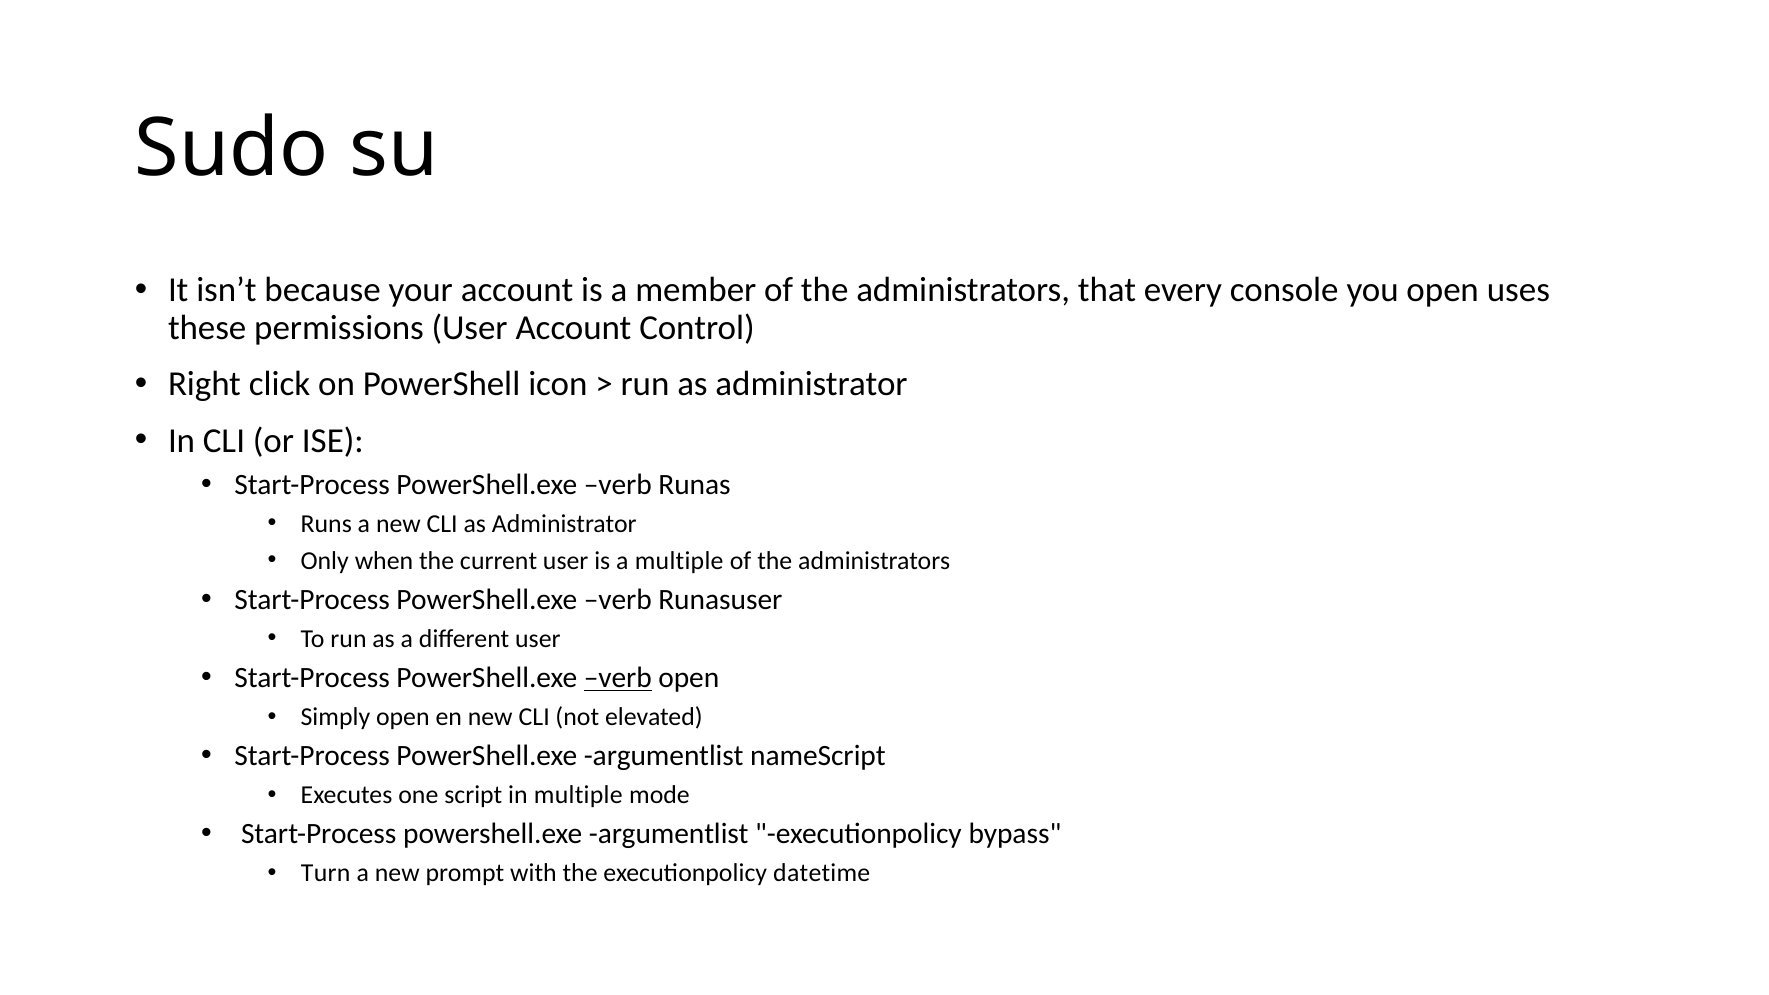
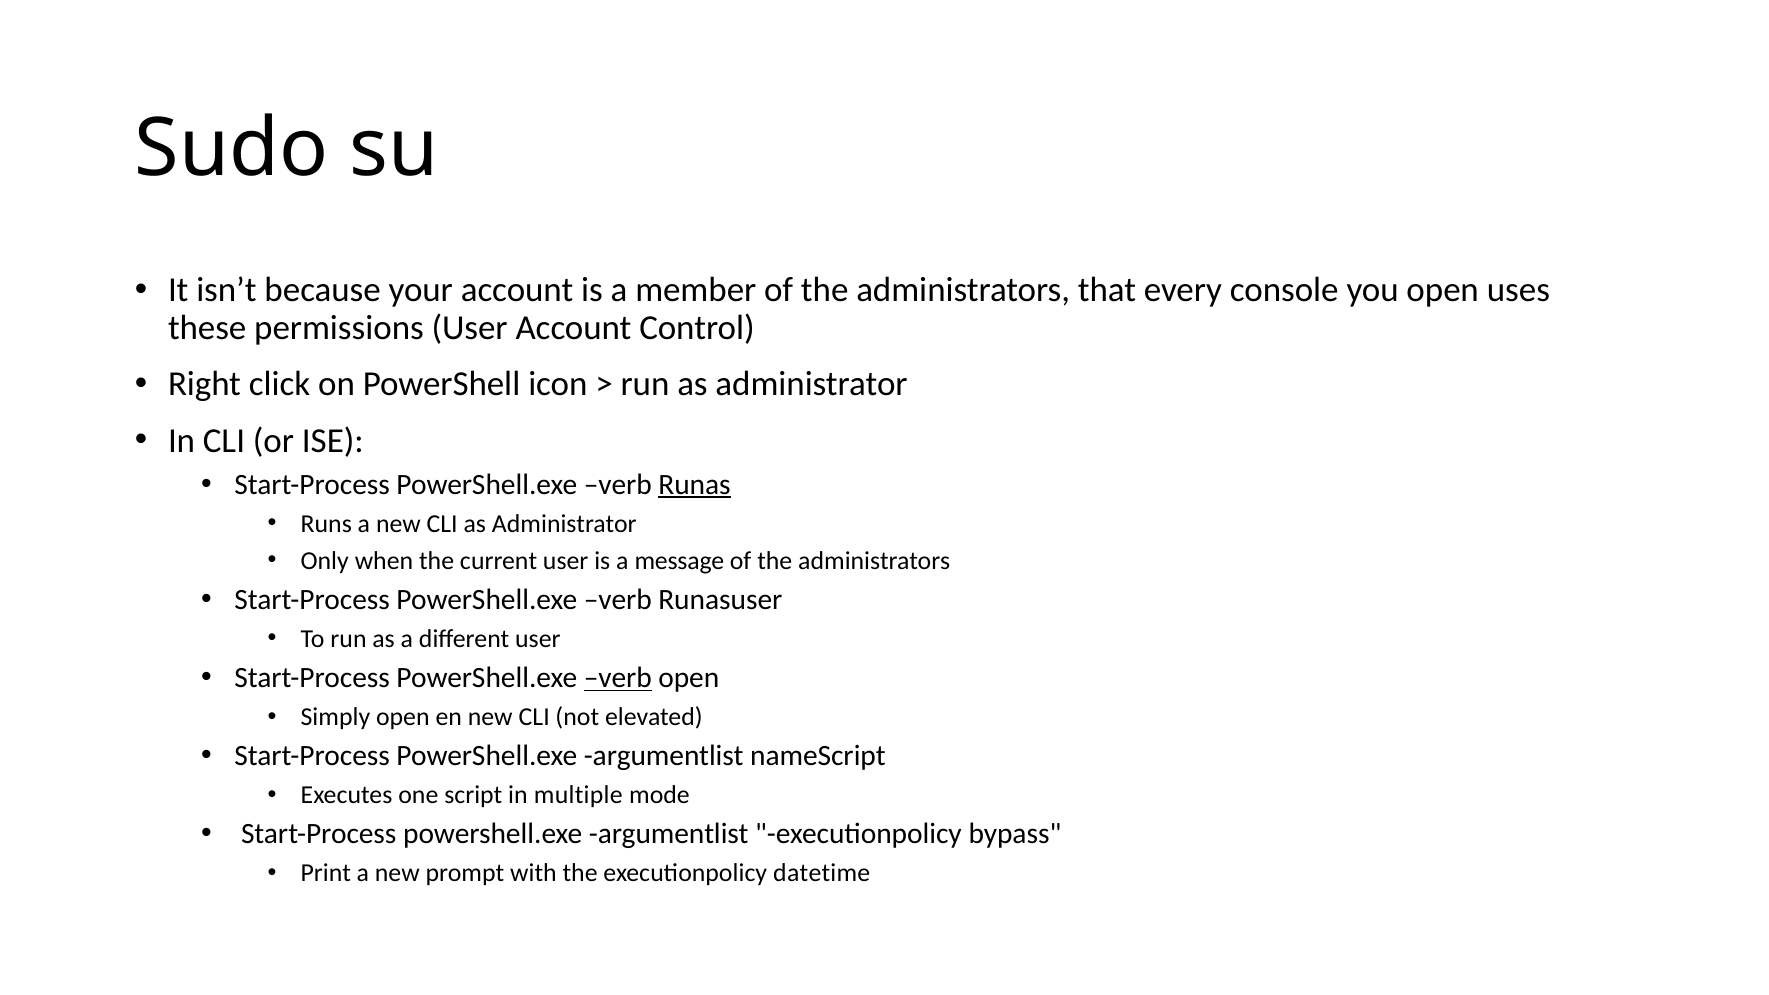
Runas underline: none -> present (695, 485)
a multiple: multiple -> message (679, 561)
Turn: Turn -> Print (326, 873)
